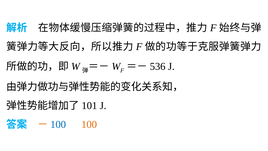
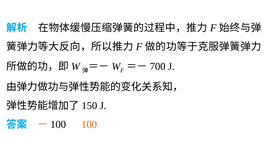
536: 536 -> 700 (158, 66)
101: 101 -> 150 (89, 106)
100 colour: blue -> black (58, 124)
